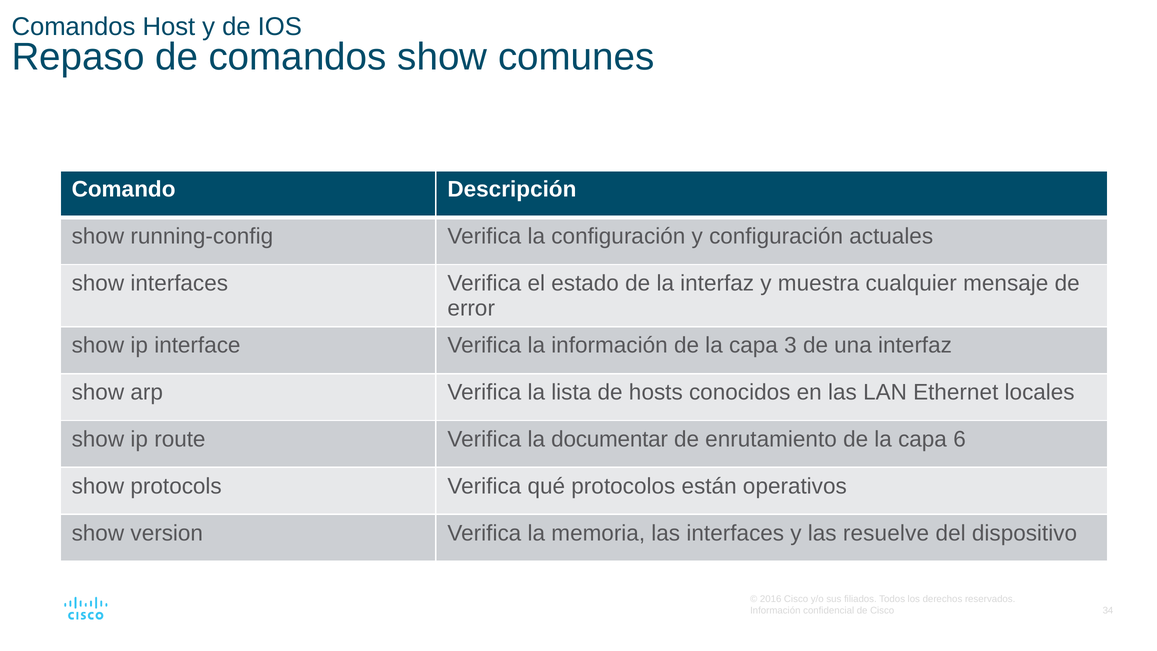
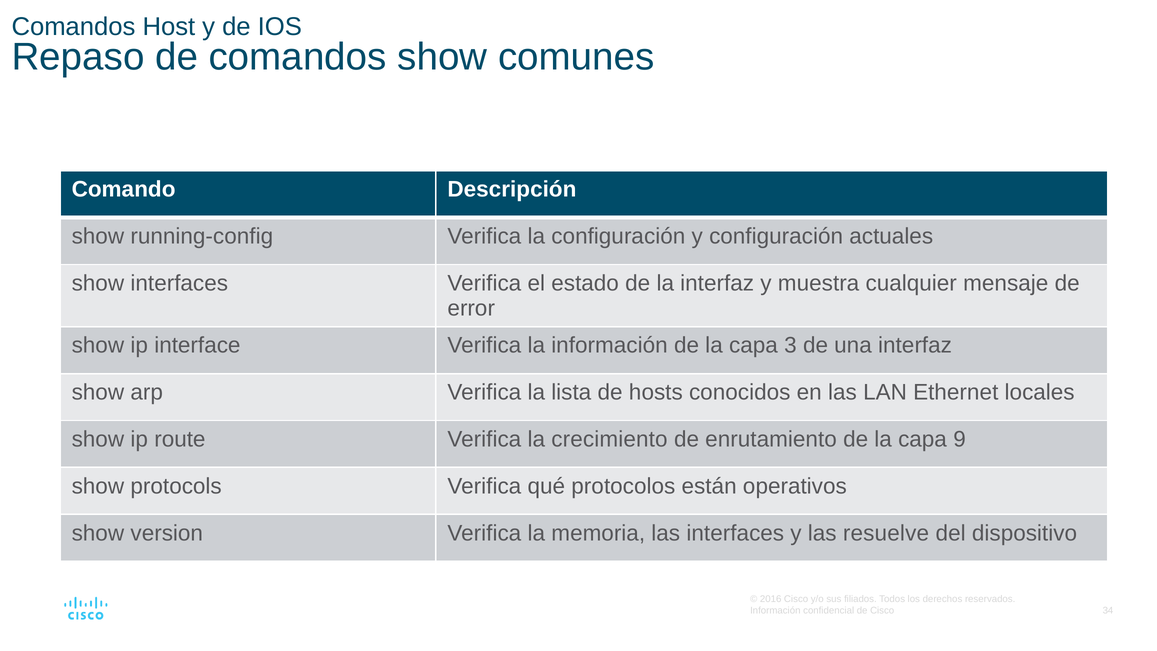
documentar: documentar -> crecimiento (609, 439)
6: 6 -> 9 (960, 439)
